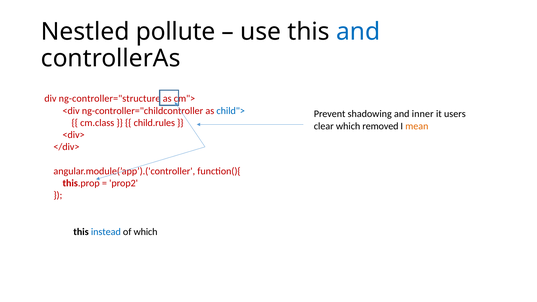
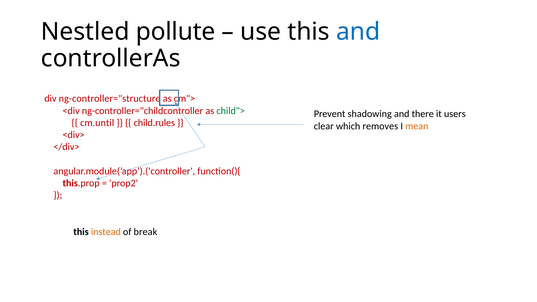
child"> colour: blue -> green (231, 111)
inner: inner -> there (423, 114)
cm.class: cm.class -> cm.until (97, 123)
removed: removed -> removes (380, 126)
instead colour: blue -> orange (106, 232)
of which: which -> break (145, 232)
